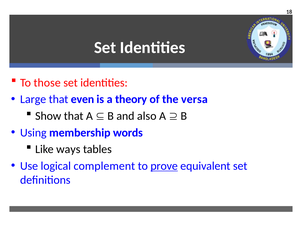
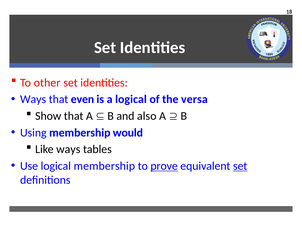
those: those -> other (47, 82)
Large: Large -> Ways (33, 99)
a theory: theory -> logical (131, 99)
words: words -> would (128, 132)
logical complement: complement -> membership (104, 166)
set underline: none -> present (240, 166)
